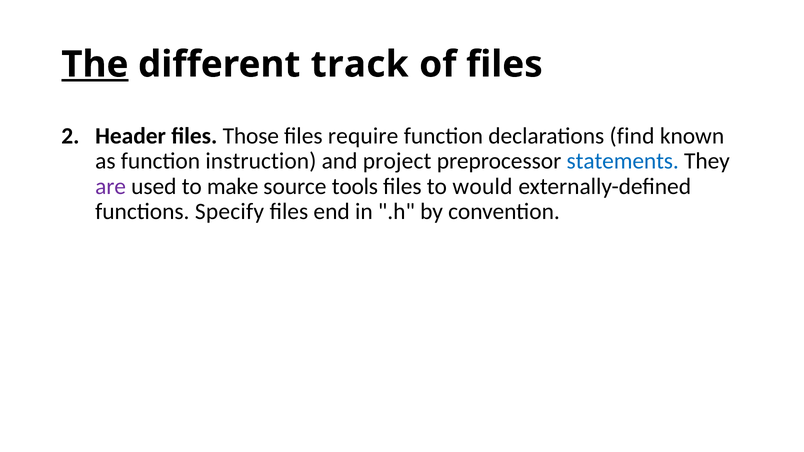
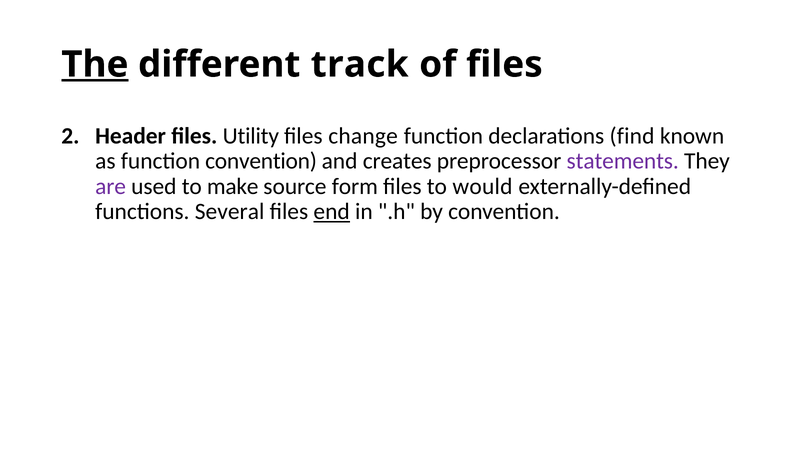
Those: Those -> Utility (251, 136)
require: require -> change (363, 136)
function instruction: instruction -> convention (261, 161)
project: project -> creates (397, 161)
statements colour: blue -> purple (623, 161)
tools: tools -> form (355, 186)
Specify: Specify -> Several (230, 212)
end underline: none -> present (332, 212)
